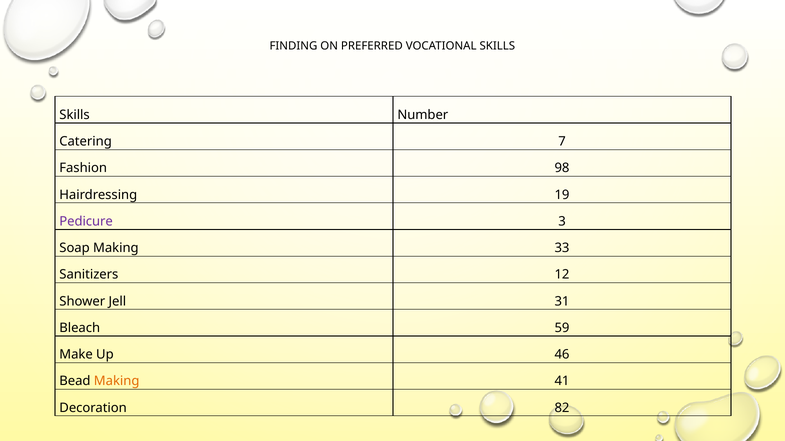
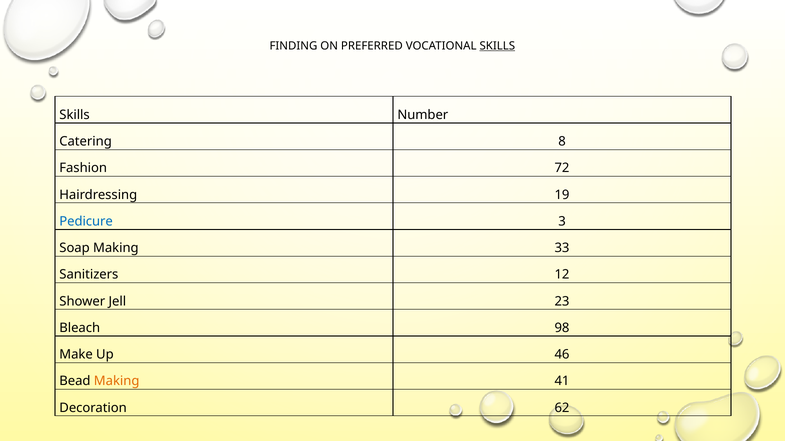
SKILLS underline: none -> present (497, 46)
7: 7 -> 8 (562, 142)
98: 98 -> 72 (562, 168)
Pedicure colour: purple -> blue (86, 222)
31: 31 -> 23 (562, 302)
59: 59 -> 98 (562, 328)
82: 82 -> 62 (562, 408)
